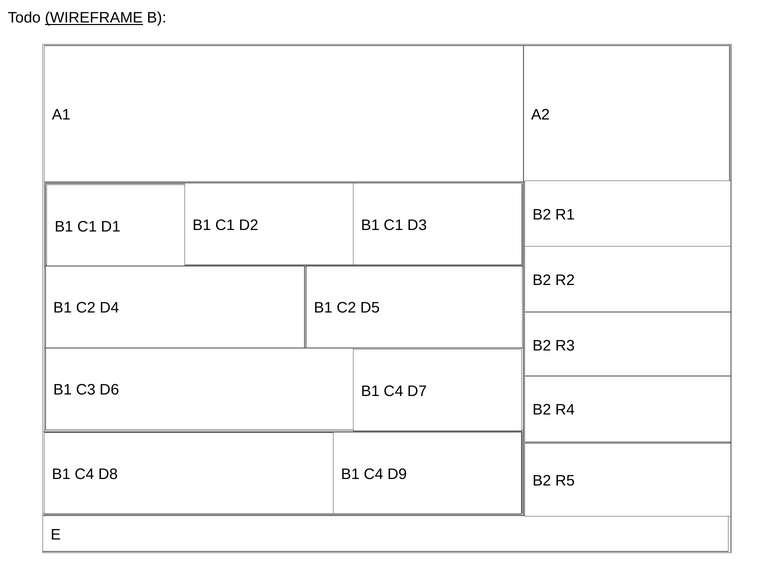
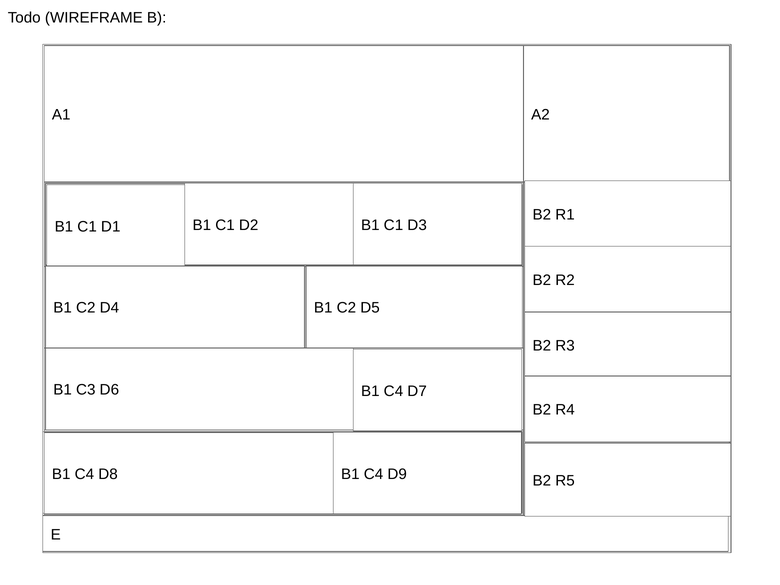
WIREFRAME underline: present -> none (94, 18)
